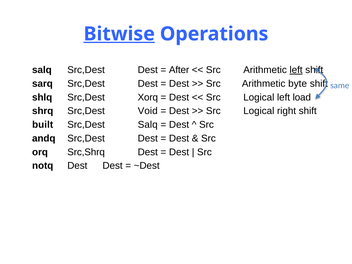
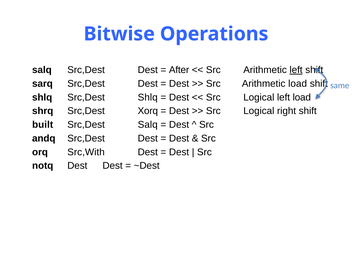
Bitwise underline: present -> none (119, 34)
Arithmetic byte: byte -> load (298, 84)
Src,Dest Xorq: Xorq -> Shlq (148, 97)
Void: Void -> Xorq (148, 111)
Src,Shrq: Src,Shrq -> Src,With (86, 152)
